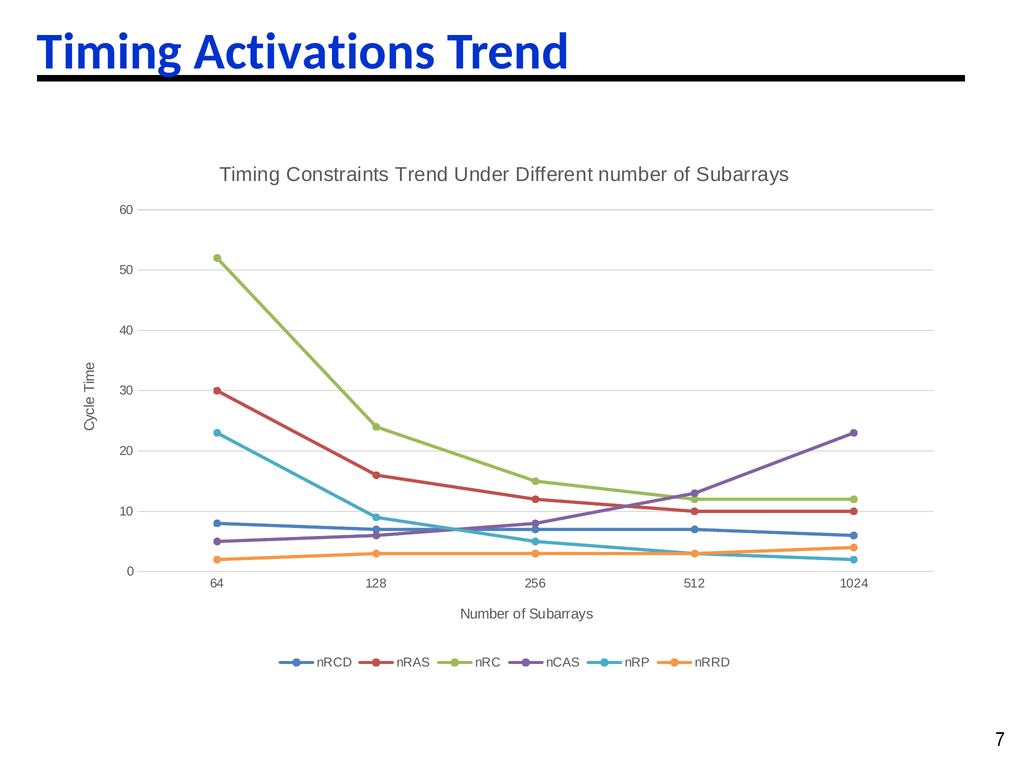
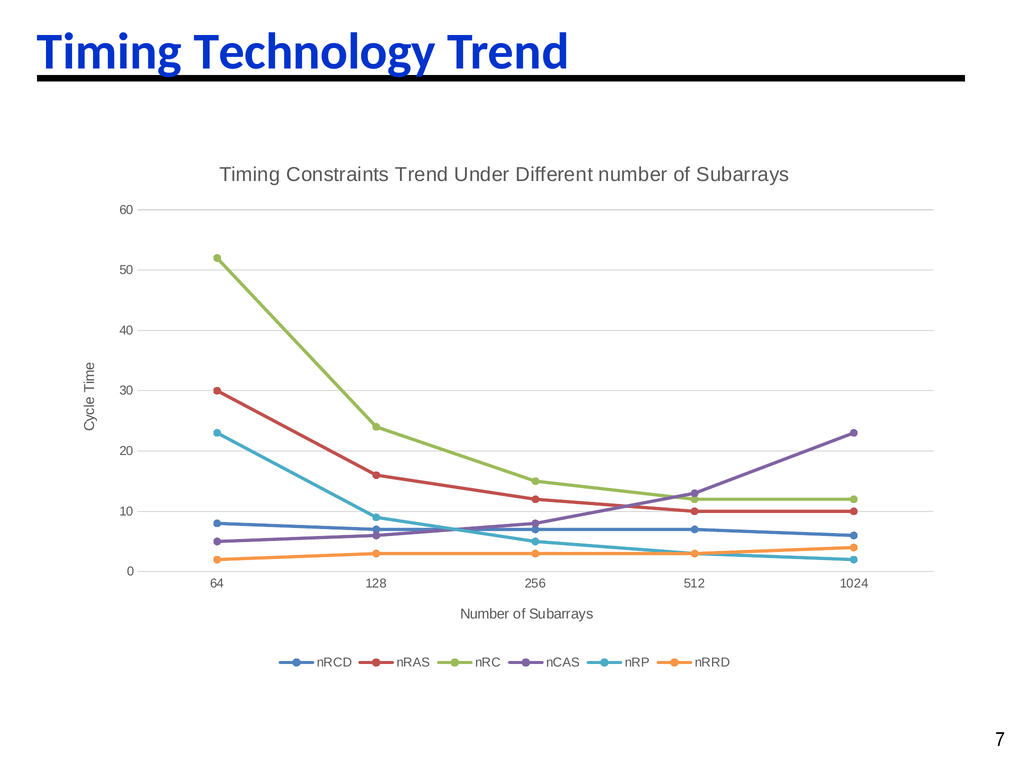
Activations: Activations -> Technology (315, 52)
